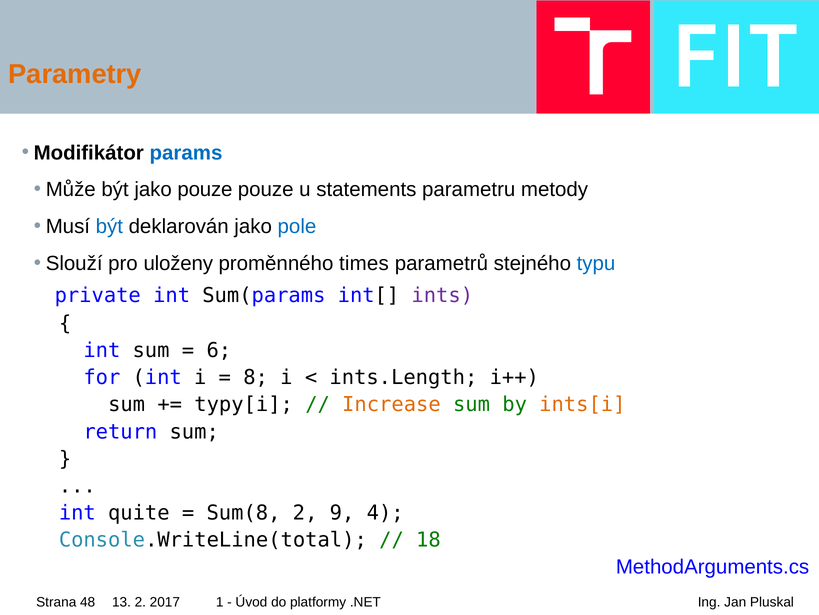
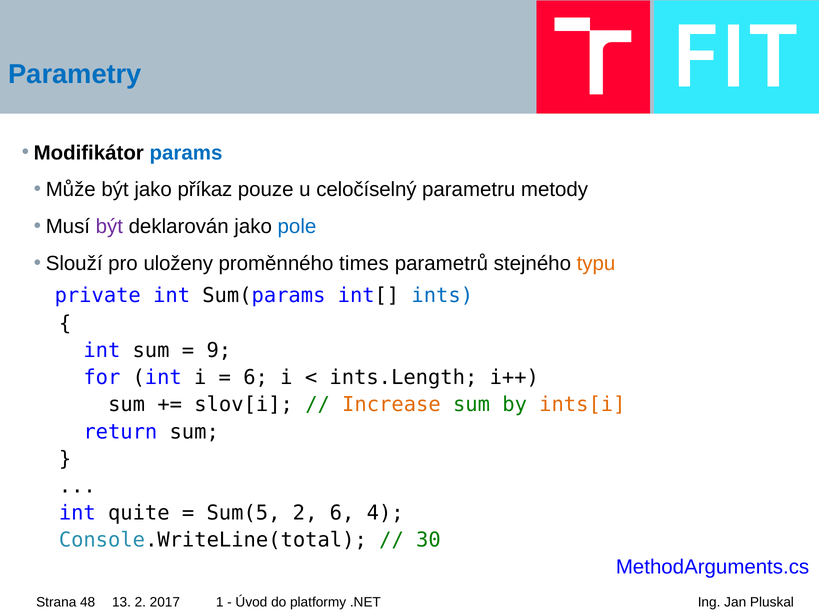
Parametry colour: orange -> blue (75, 74)
jako pouze: pouze -> příkaz (205, 189)
statements: statements -> celočíselný (366, 189)
být colour: blue -> purple (109, 226)
typu colour: blue -> orange (596, 263)
ints colour: purple -> blue (442, 295)
6: 6 -> 9 (219, 350)
8: 8 -> 6 (256, 377)
typy[i: typy[i -> slov[i (244, 404)
Sum(8: Sum(8 -> Sum(5 (243, 512)
2 9: 9 -> 6 (342, 512)
18: 18 -> 30 (428, 539)
